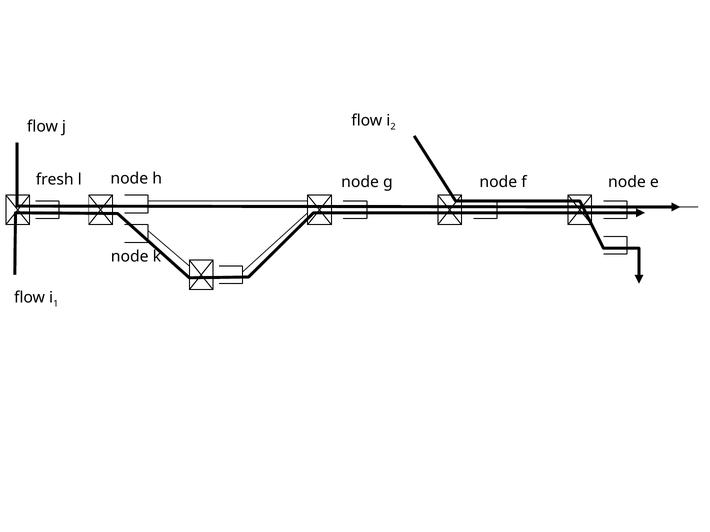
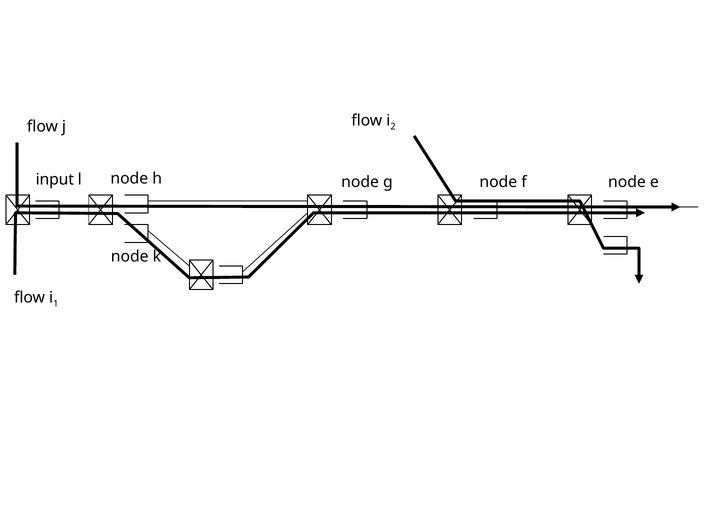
fresh: fresh -> input (55, 180)
